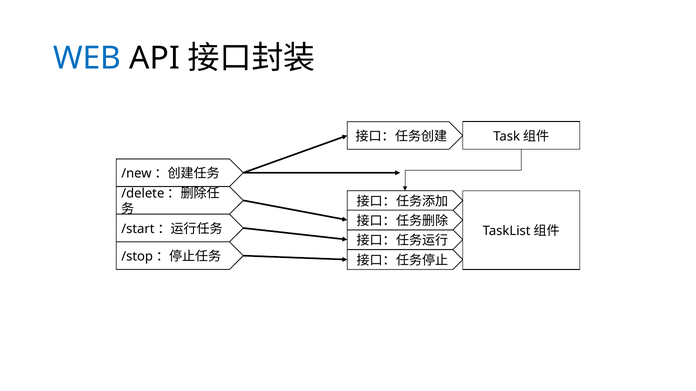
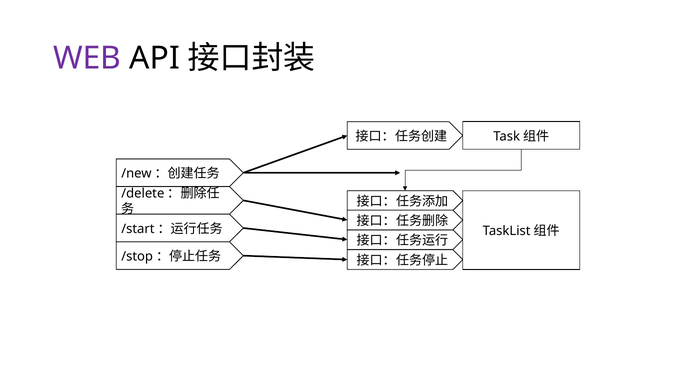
WEB colour: blue -> purple (87, 58)
